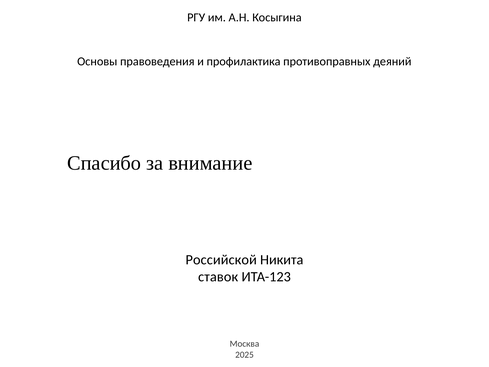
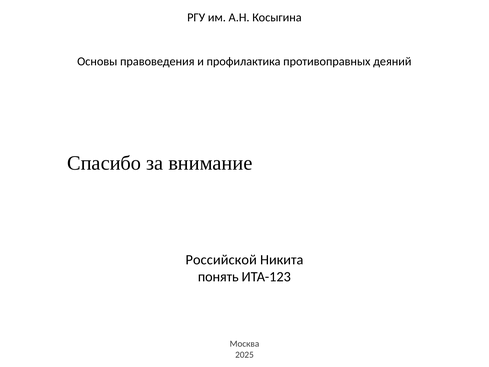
ставок: ставок -> понять (218, 277)
